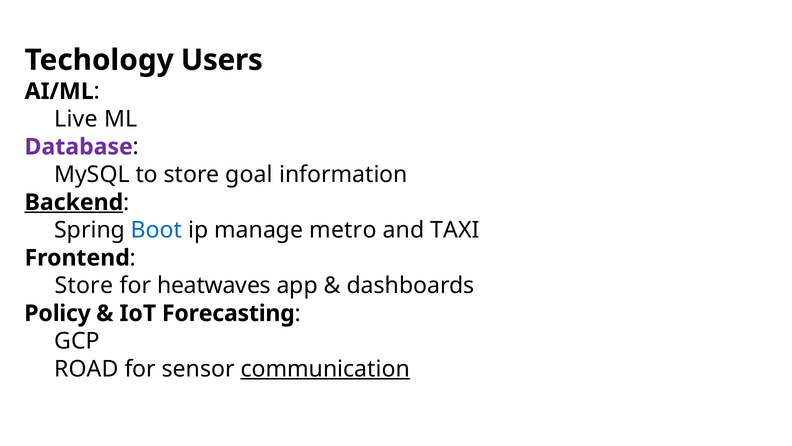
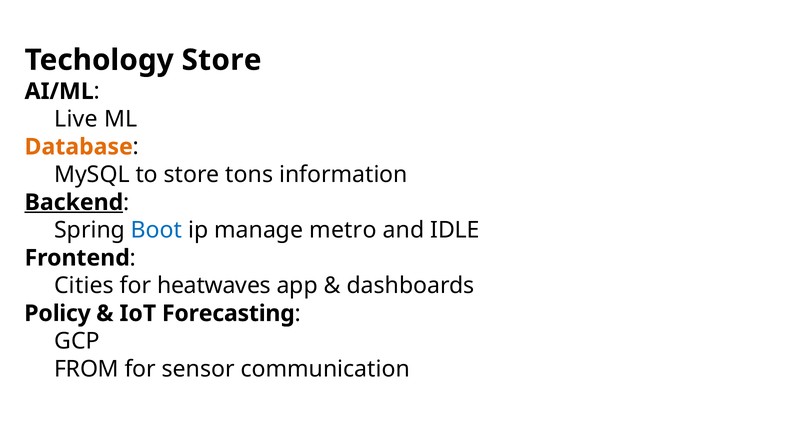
Techology Users: Users -> Store (222, 60)
Database colour: purple -> orange (79, 147)
goal: goal -> tons (249, 174)
TAXI: TAXI -> IDLE (455, 230)
Store: Store -> Cities (84, 285)
ROAD: ROAD -> FROM (87, 369)
communication underline: present -> none (325, 369)
